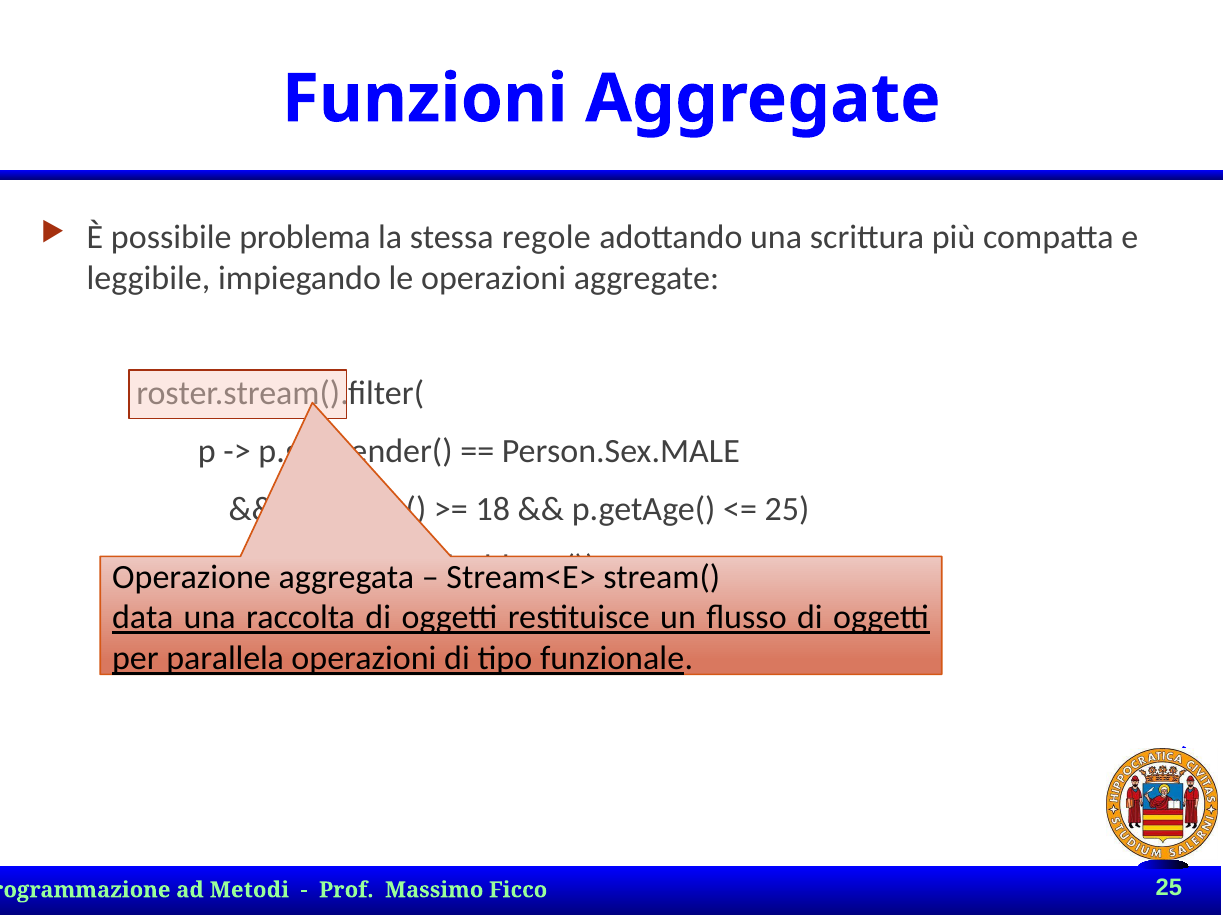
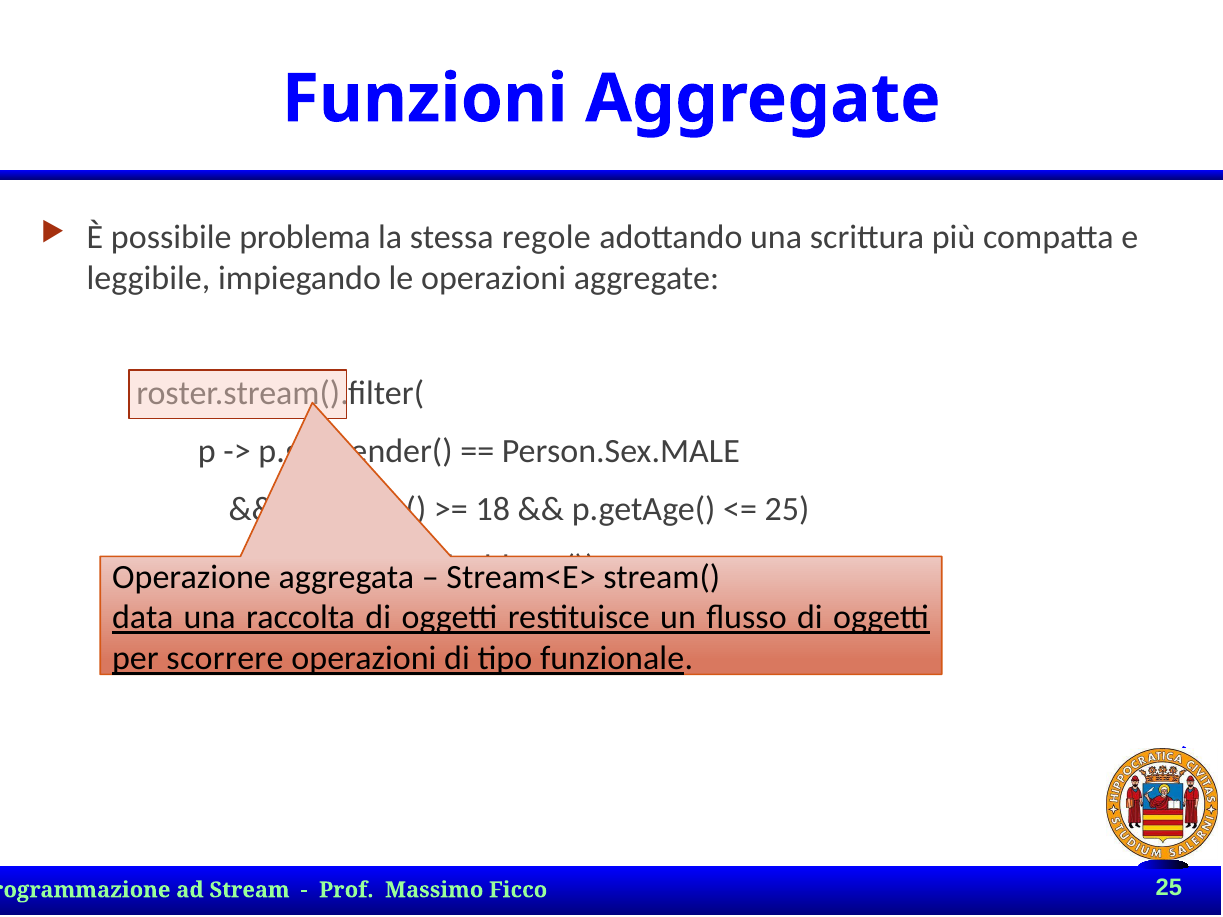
parallela: parallela -> scorrere (225, 659)
Metodi: Metodi -> Stream (250, 890)
